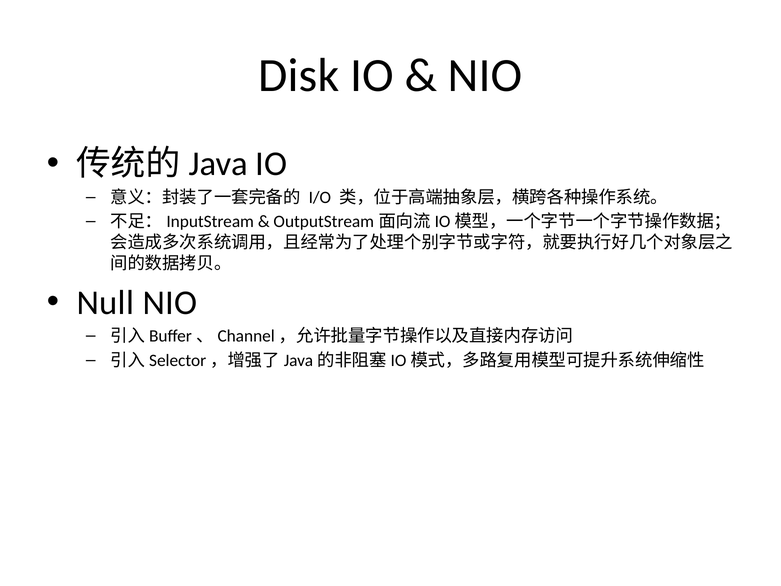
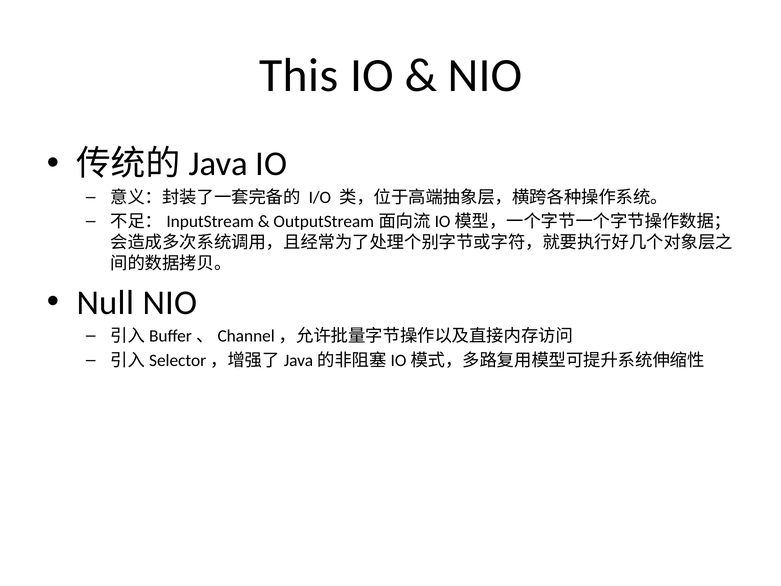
Disk: Disk -> This (299, 76)
